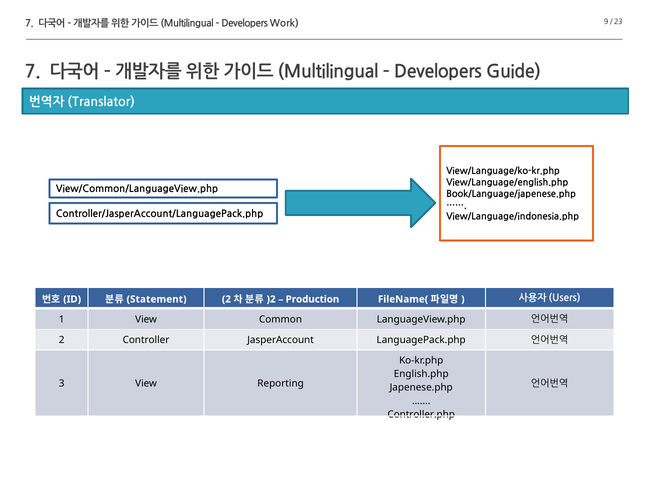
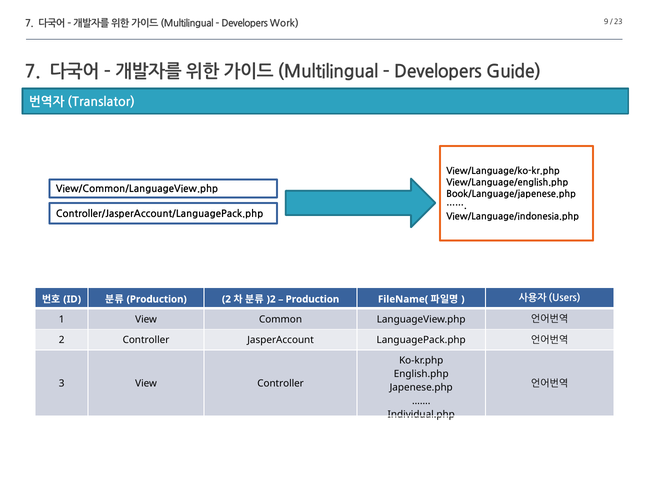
Statement: Statement -> Production (157, 299)
View Reporting: Reporting -> Controller (281, 383)
Controller.php: Controller.php -> Individual.php (421, 414)
